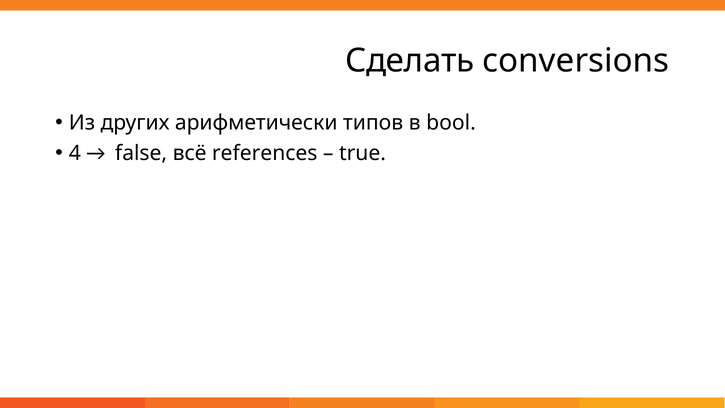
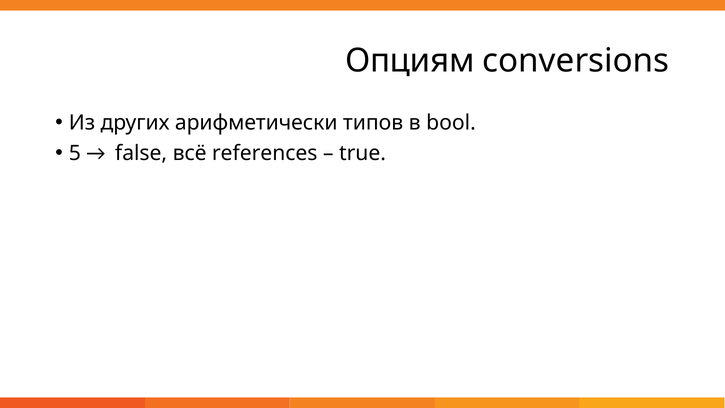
Сделать: Сделать -> Опциям (410, 61)
4: 4 -> 5 (75, 153)
